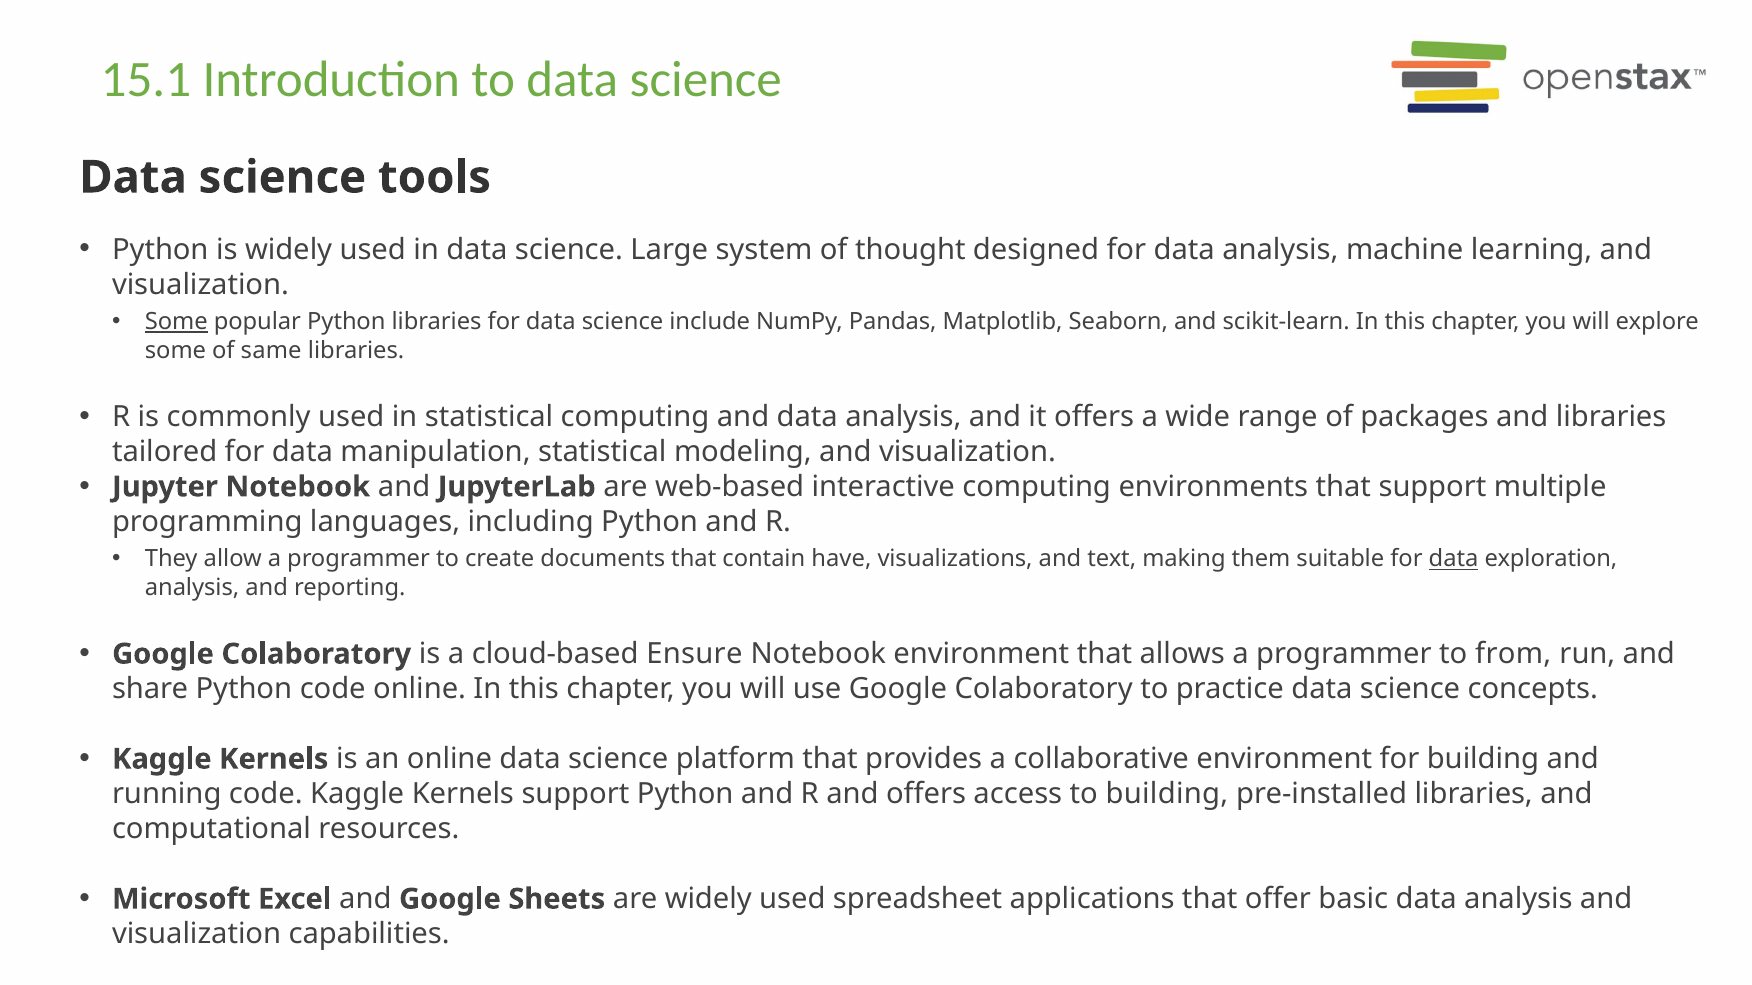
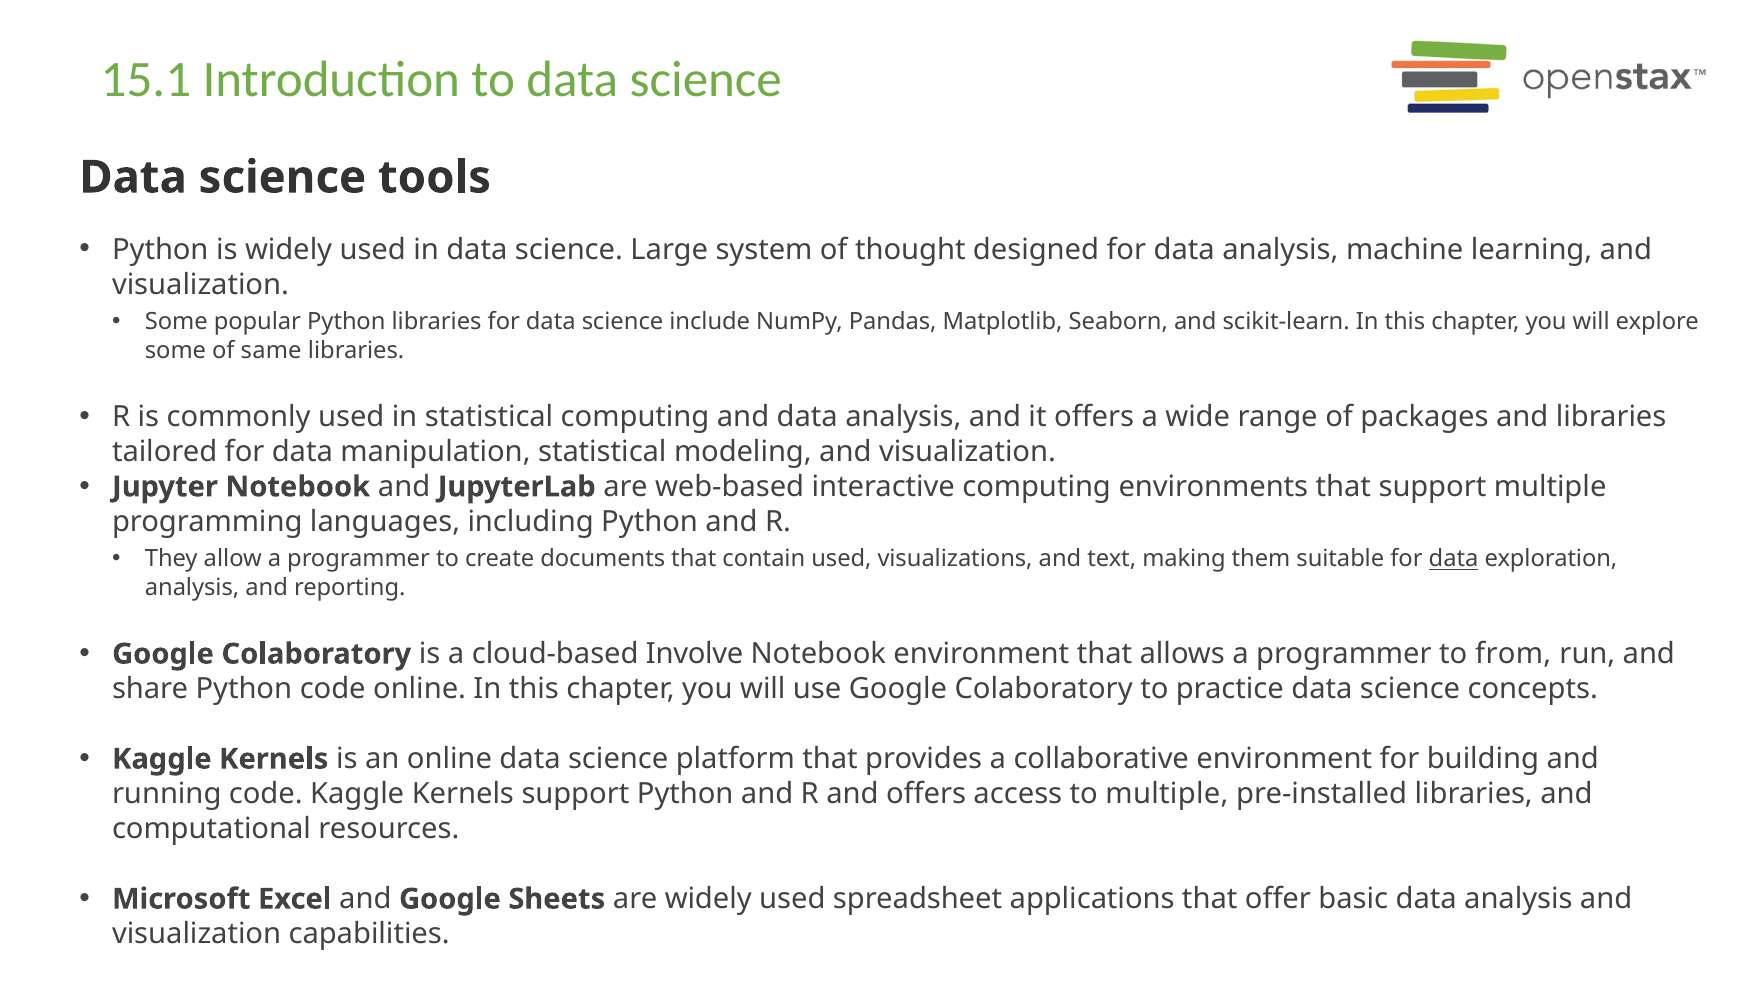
Some underline: present -> none (176, 322)
contain have: have -> used (841, 559)
Ensure: Ensure -> Involve (695, 654)
to building: building -> multiple (1167, 794)
